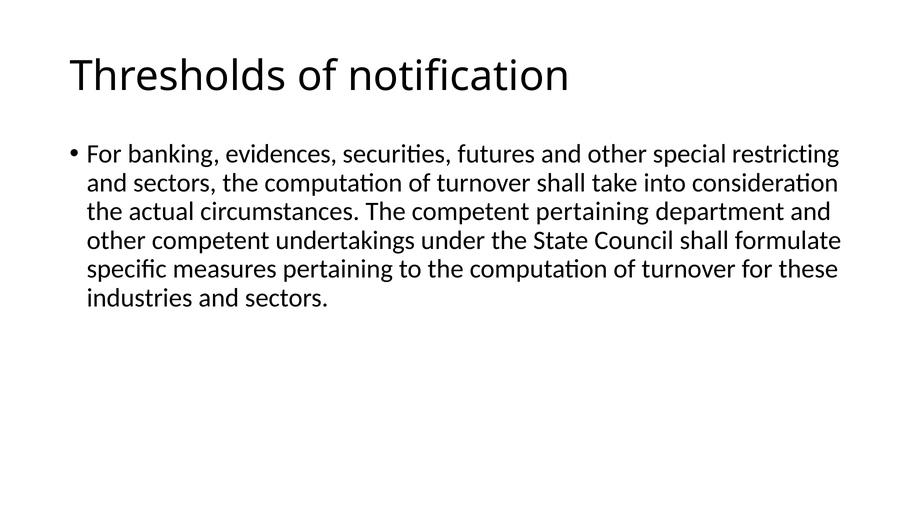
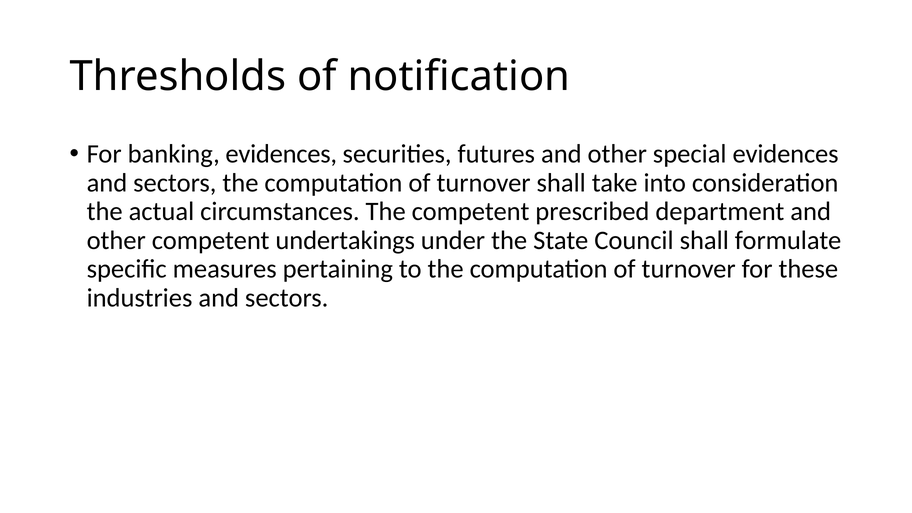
special restricting: restricting -> evidences (786, 154)
competent pertaining: pertaining -> prescribed (592, 212)
